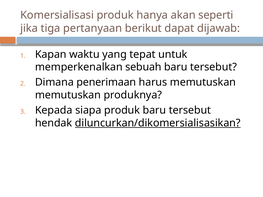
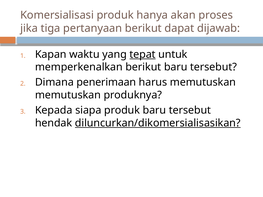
seperti: seperti -> proses (216, 15)
tepat underline: none -> present (143, 54)
memperkenalkan sebuah: sebuah -> berikut (143, 67)
